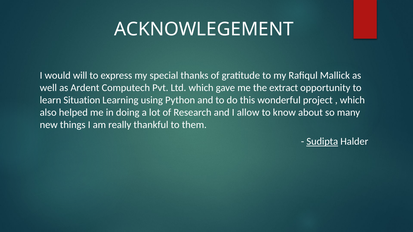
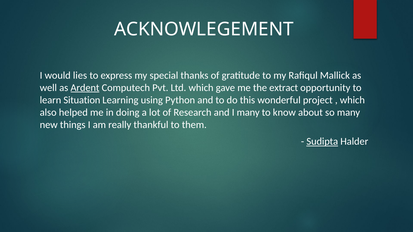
will: will -> lies (80, 75)
Ardent underline: none -> present (85, 88)
I allow: allow -> many (248, 113)
